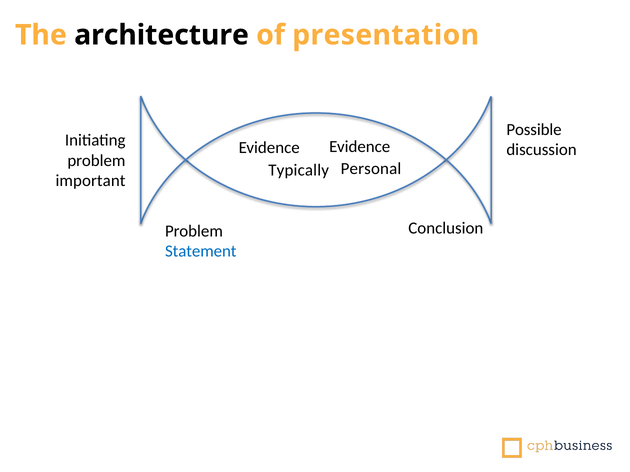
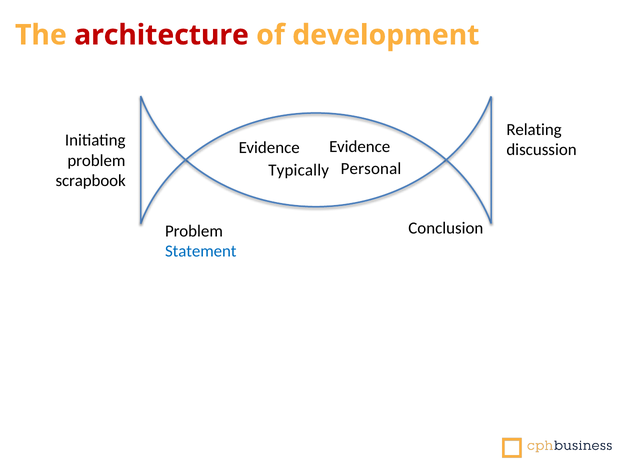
architecture colour: black -> red (162, 35)
presentation: presentation -> development (386, 35)
Possible: Possible -> Relating (534, 129)
important: important -> scrapbook (91, 181)
